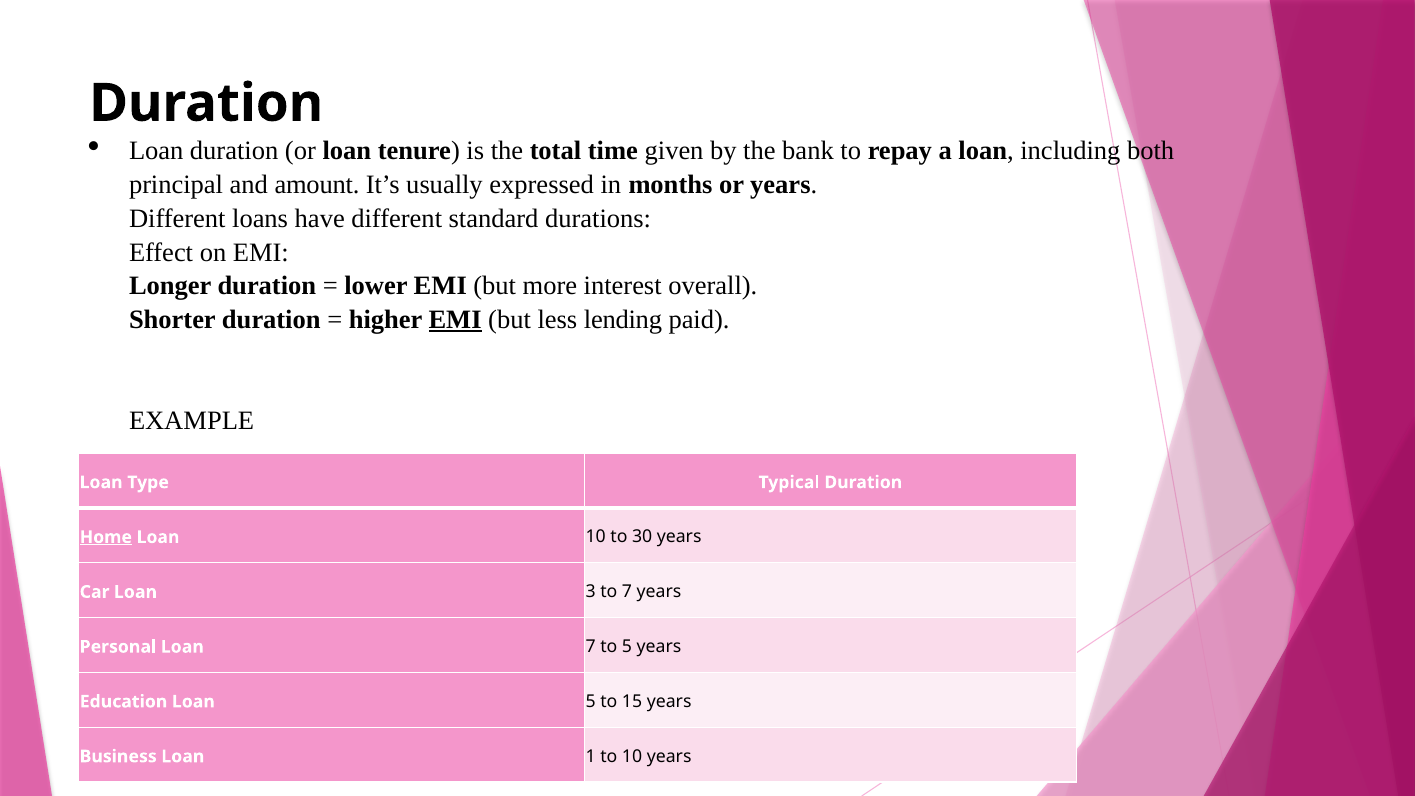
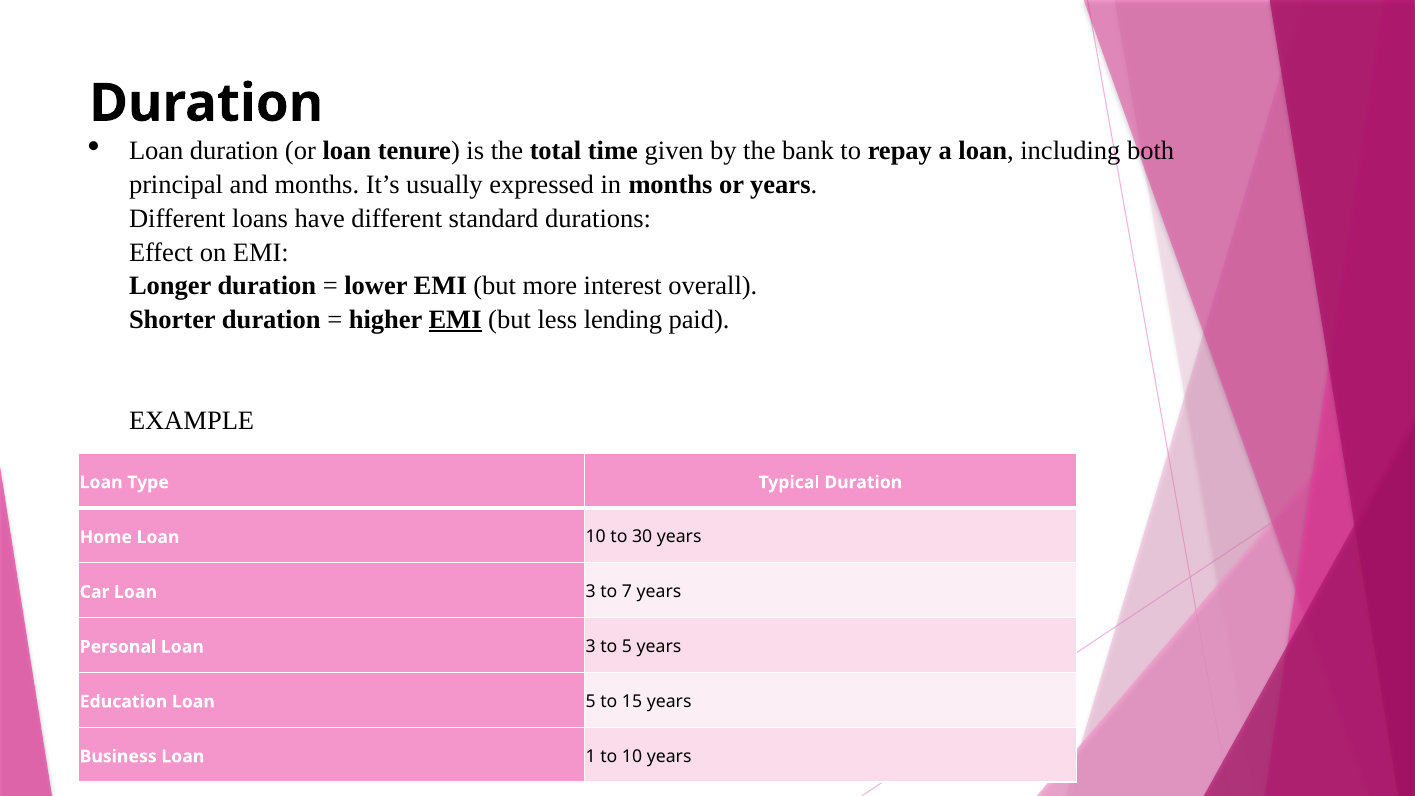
and amount: amount -> months (317, 185)
Home underline: present -> none (106, 537)
Personal Loan 7: 7 -> 3 (591, 647)
